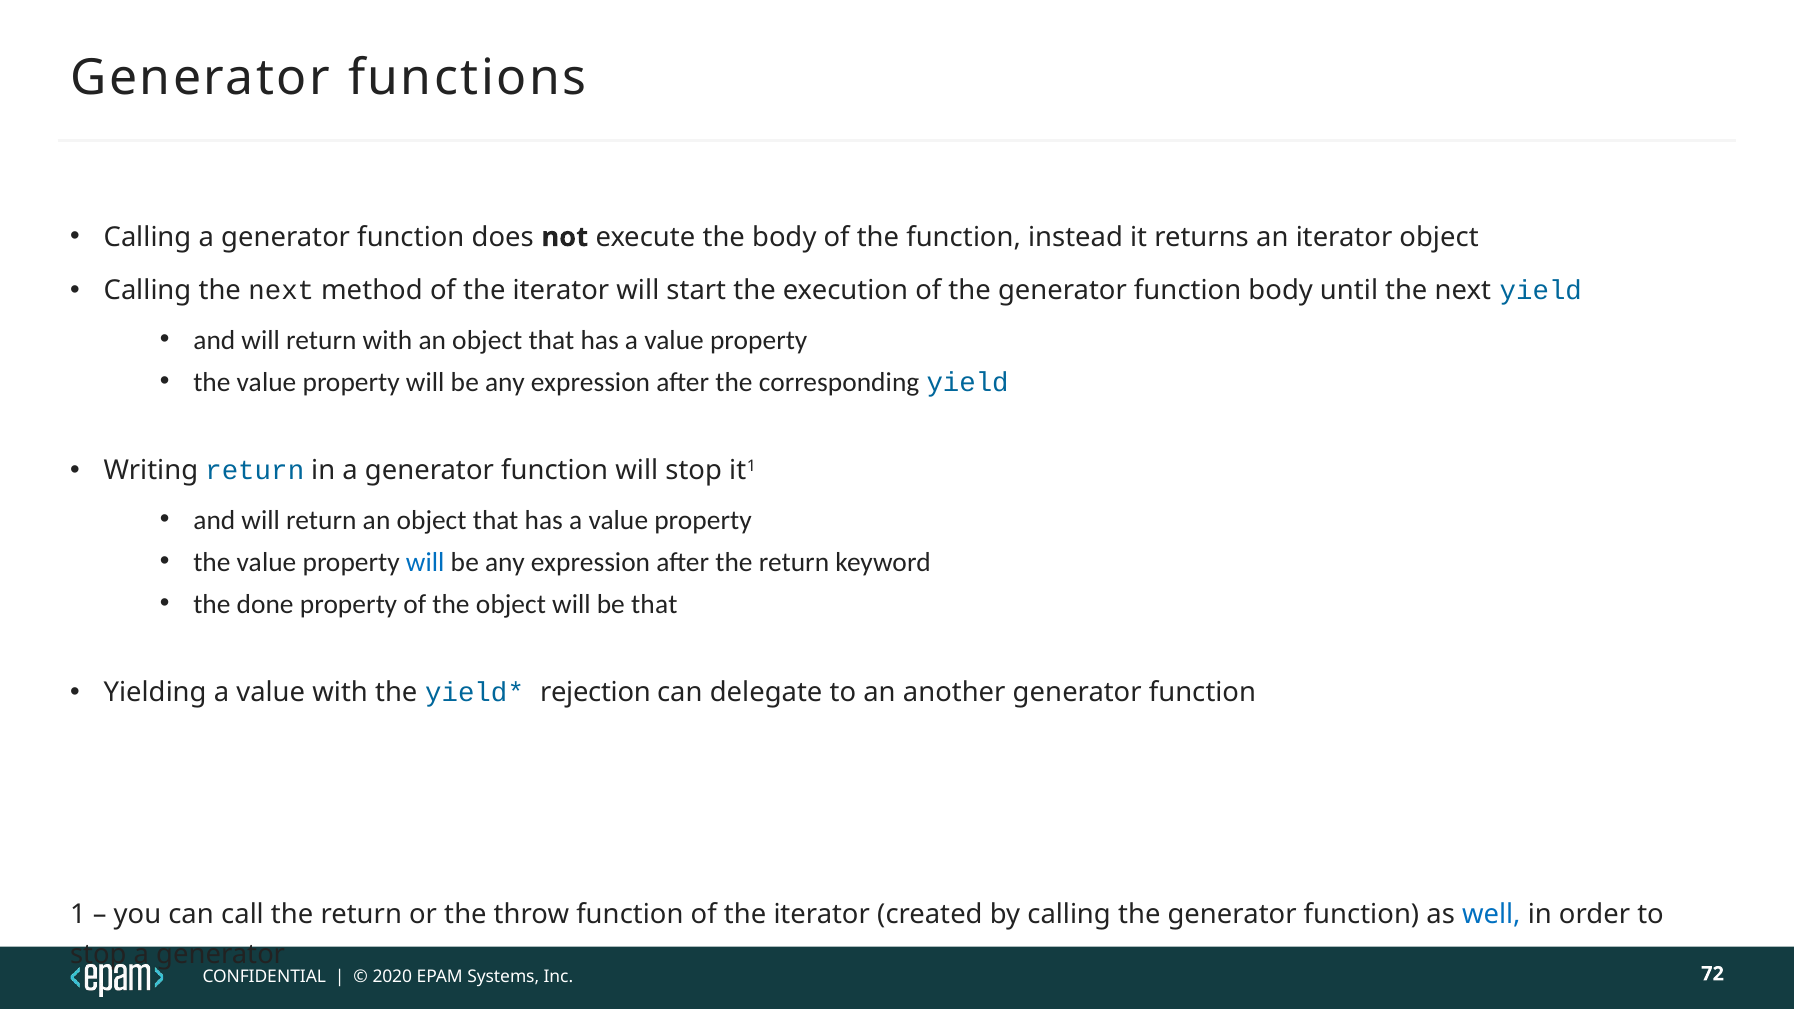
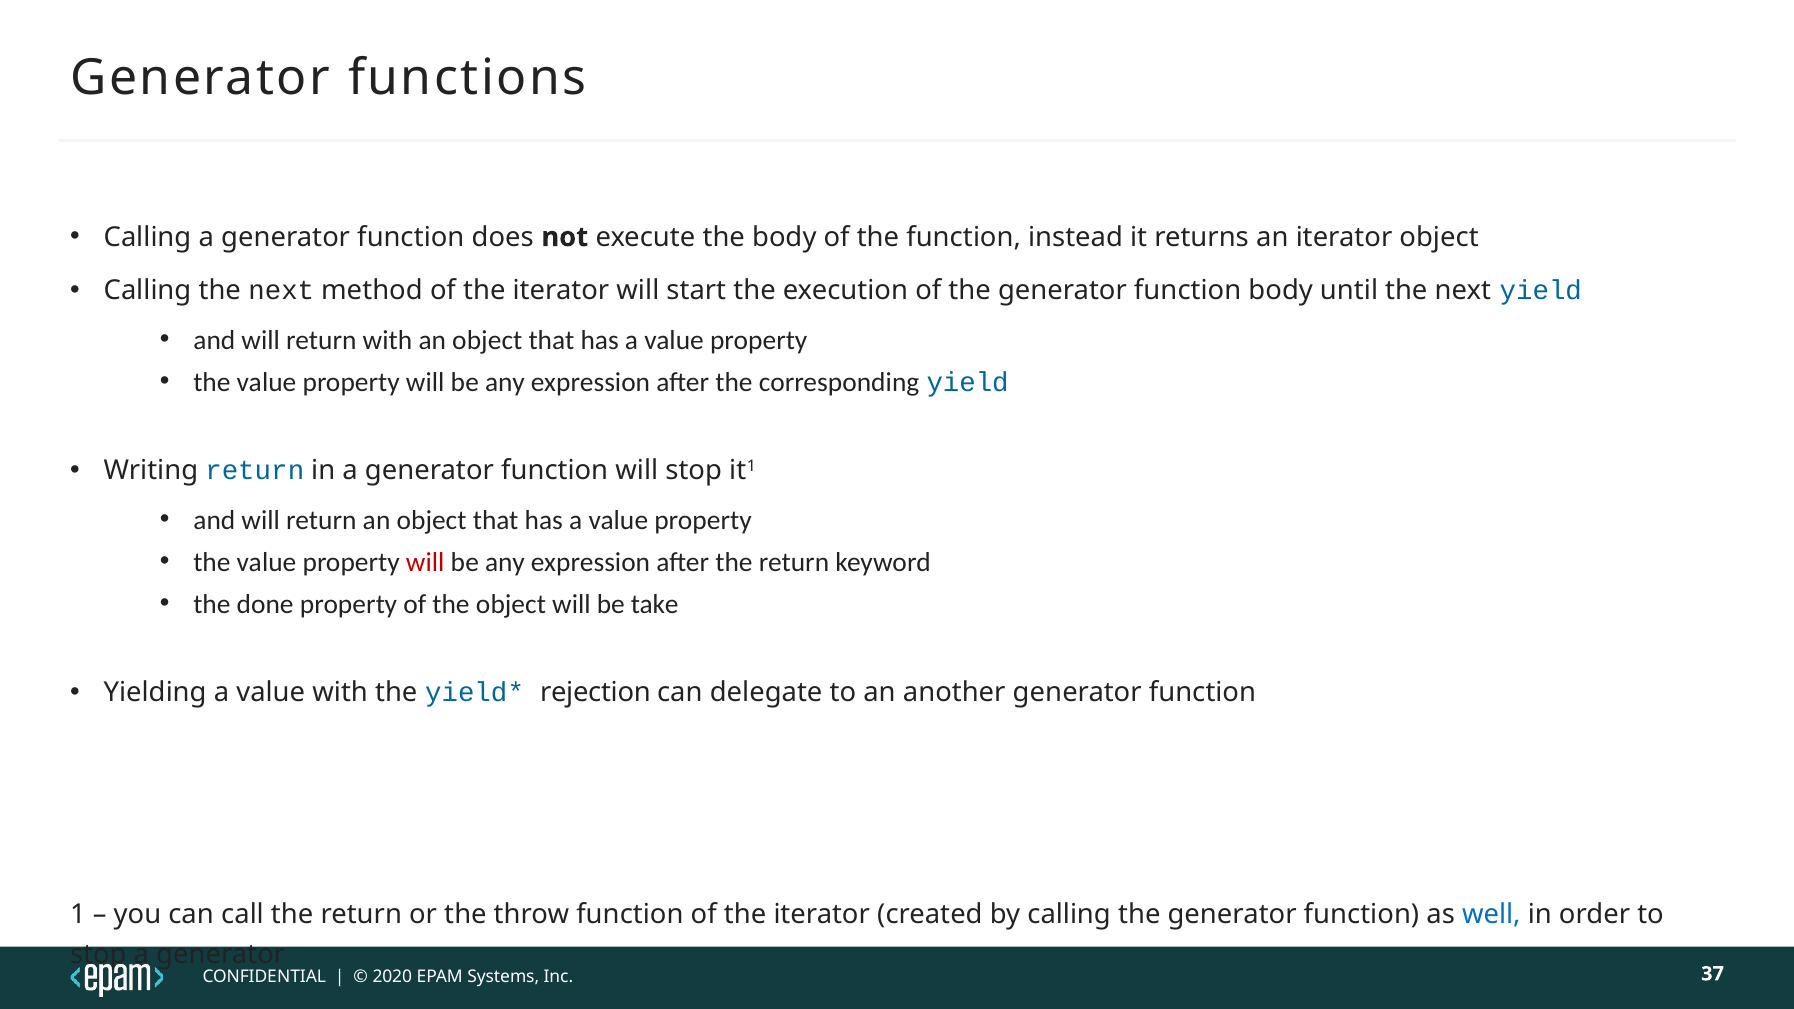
will colour: blue -> red (425, 562)
be that: that -> take (655, 604)
72: 72 -> 37 (1713, 974)
